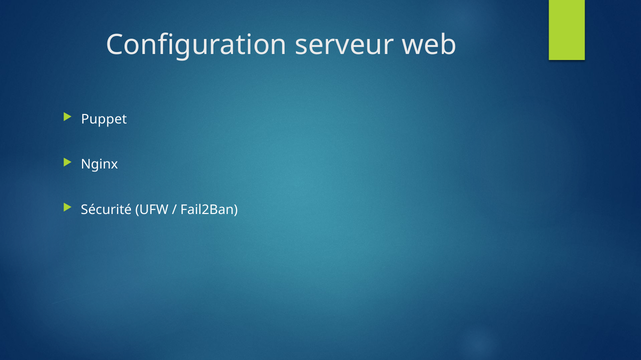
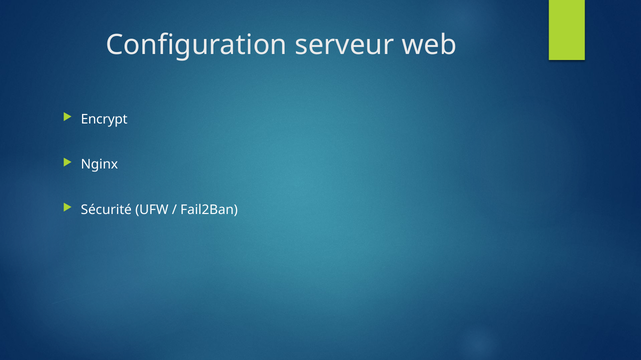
Puppet: Puppet -> Encrypt (104, 119)
